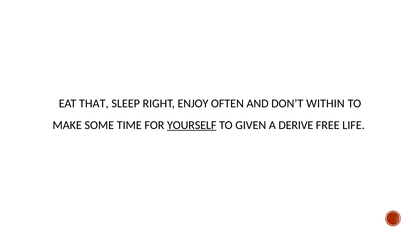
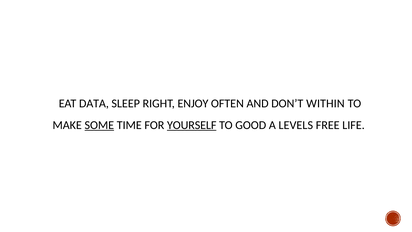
THAT: THAT -> DATA (94, 103)
SOME underline: none -> present (99, 125)
GIVEN: GIVEN -> GOOD (251, 125)
DERIVE: DERIVE -> LEVELS (296, 125)
